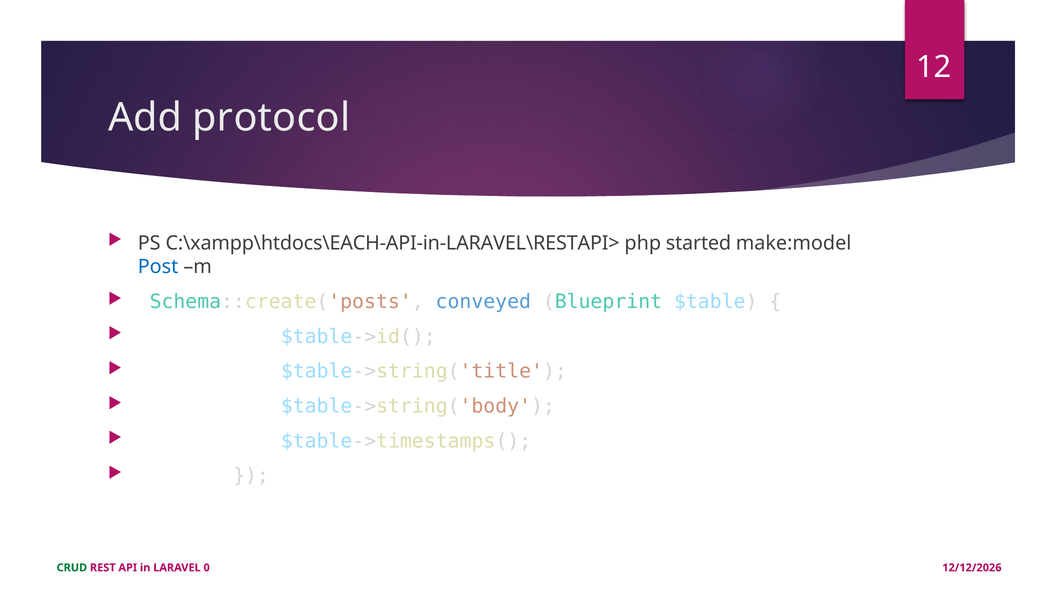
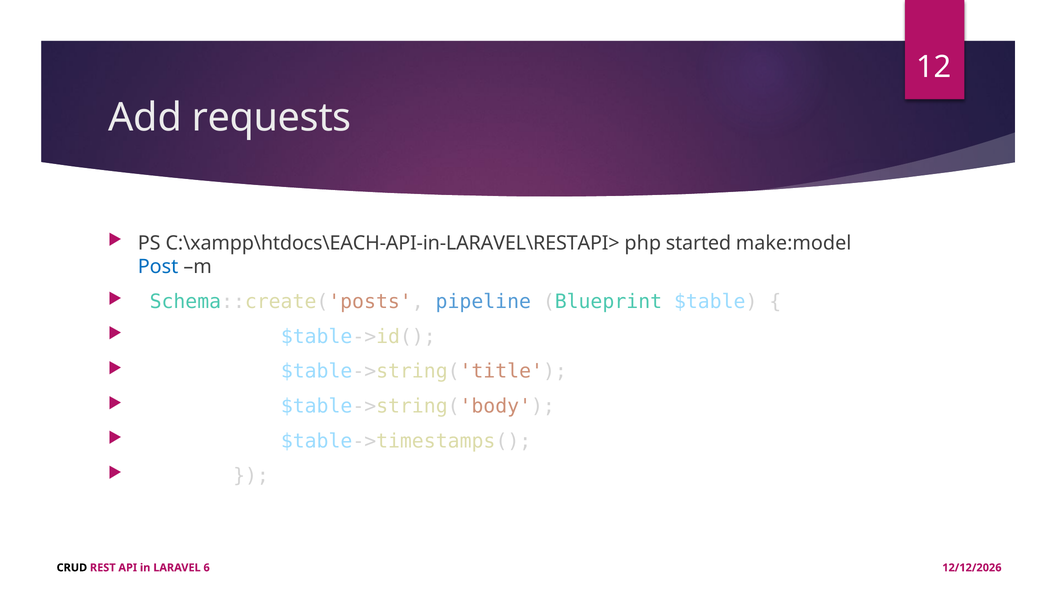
protocol: protocol -> requests (272, 118)
conveyed: conveyed -> pipeline (483, 302)
CRUD colour: green -> black (72, 567)
0: 0 -> 6 (207, 567)
